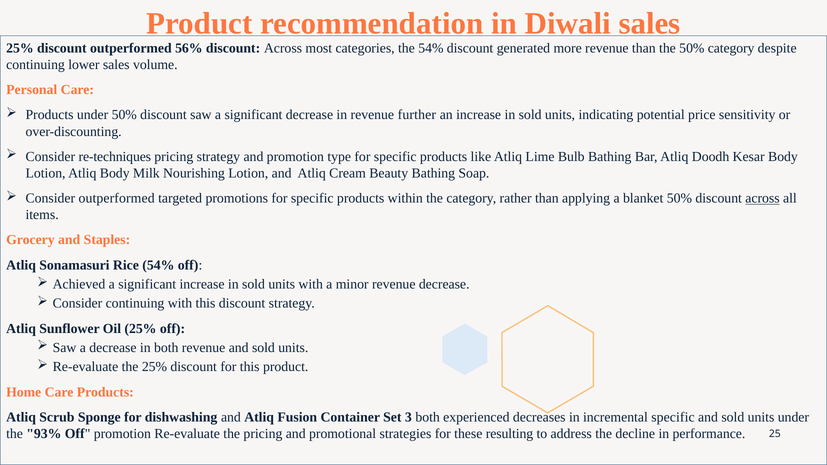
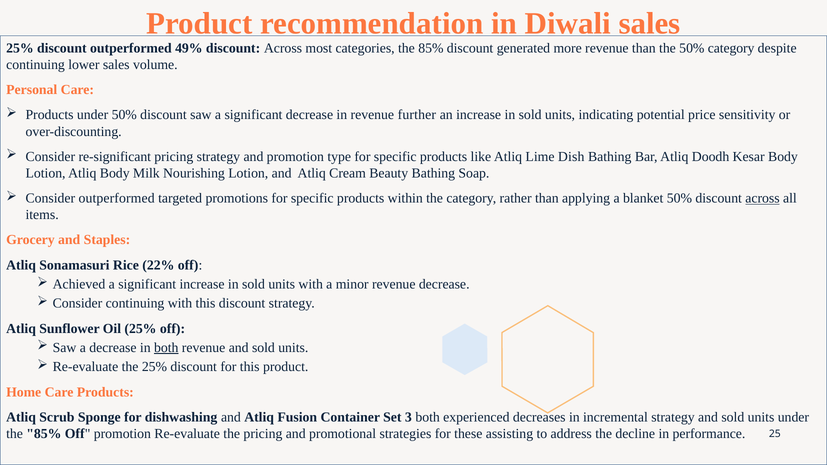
56%: 56% -> 49% (189, 48)
categories the 54%: 54% -> 85% (431, 48)
re-techniques: re-techniques -> re-significant (115, 157)
Bulb: Bulb -> Dish (571, 157)
Rice 54%: 54% -> 22% (158, 265)
both underline: none -> present (166, 348)
incremental specific: specific -> strategy (673, 417)
93%: 93% -> 85% (44, 434)
resulting: resulting -> assisting (509, 434)
